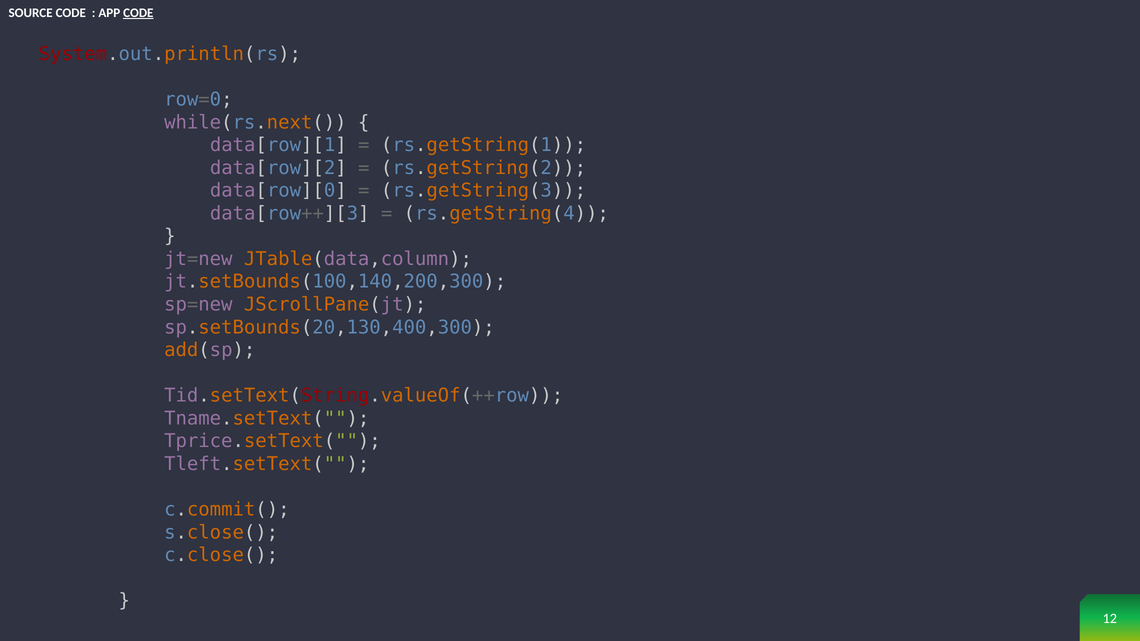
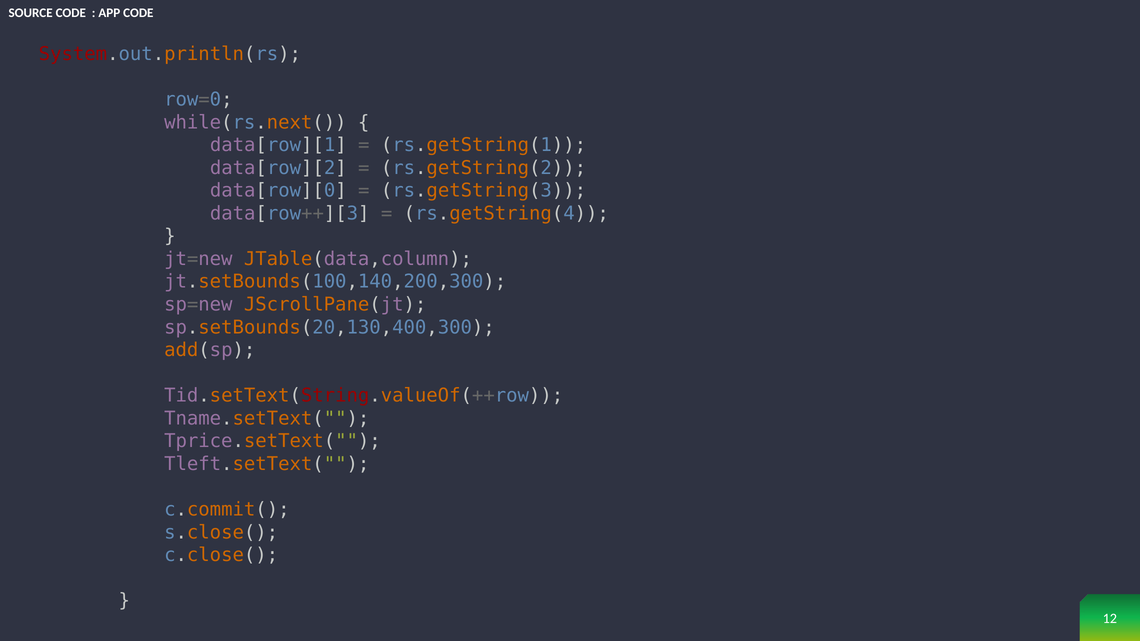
CODE underline: present -> none (138, 13)
